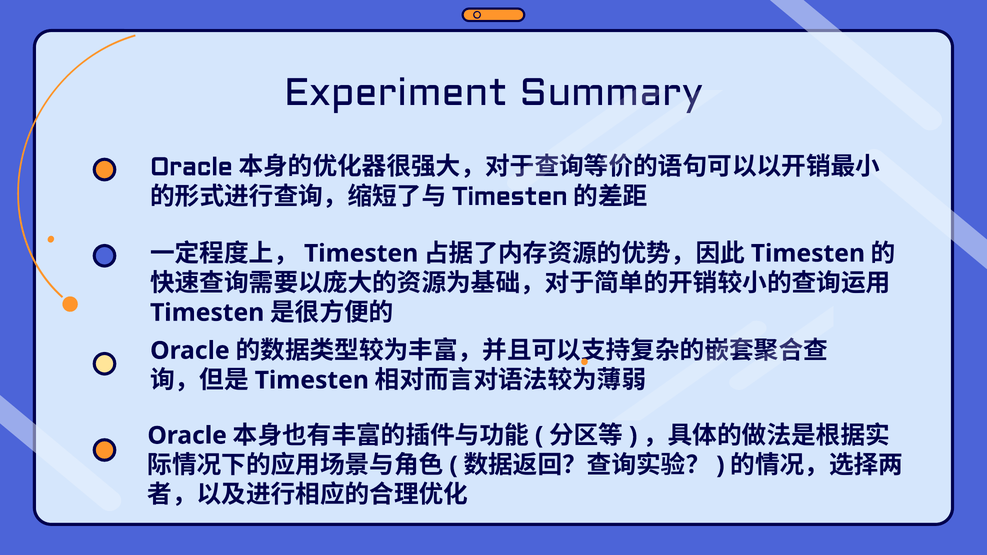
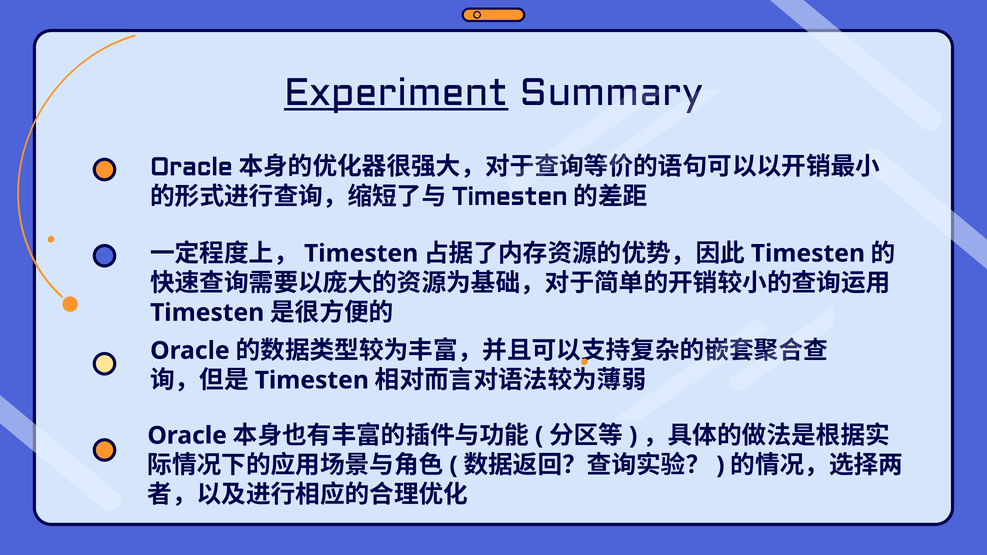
Experiment underline: none -> present (396, 93)
